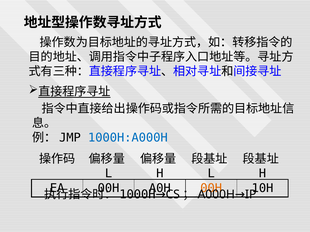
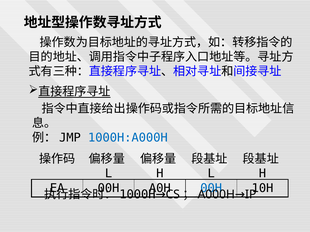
00H colour: orange -> blue (211, 189)
